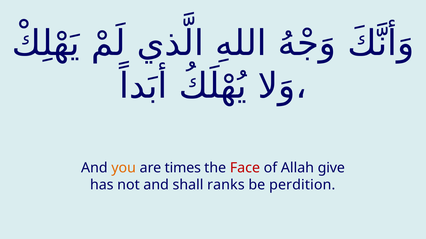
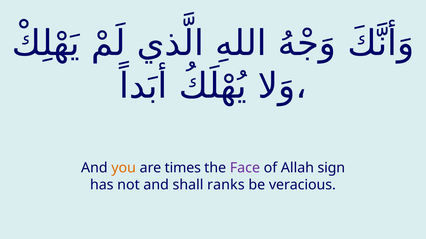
Face colour: red -> purple (245, 168)
give: give -> sign (331, 168)
perdition: perdition -> veracious (302, 185)
